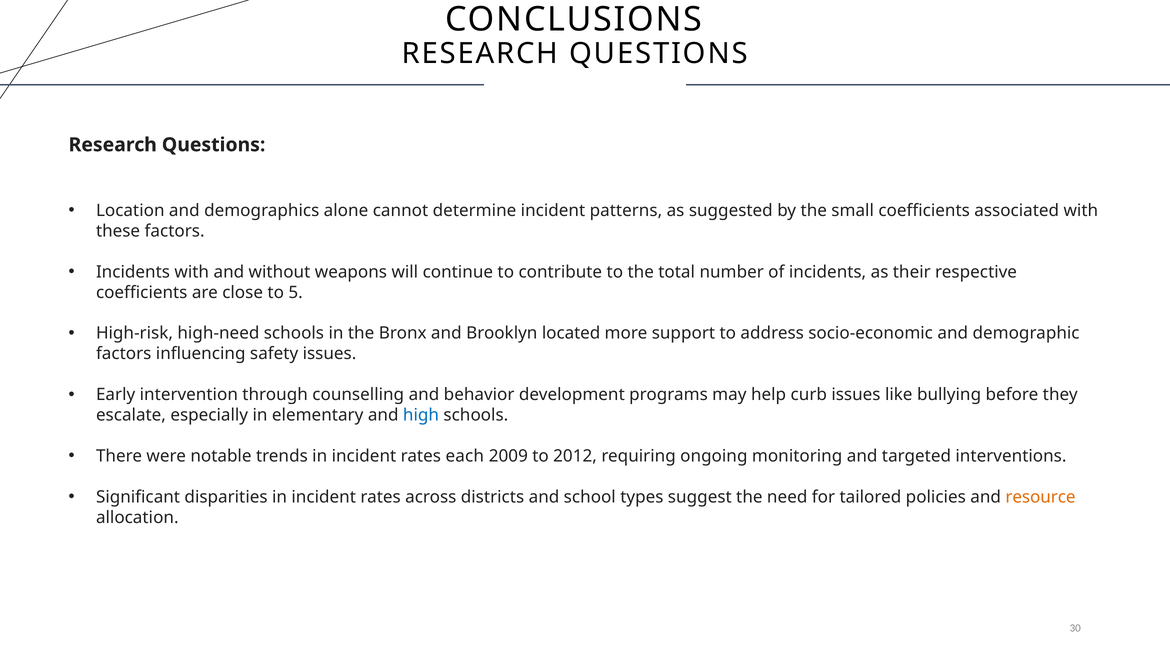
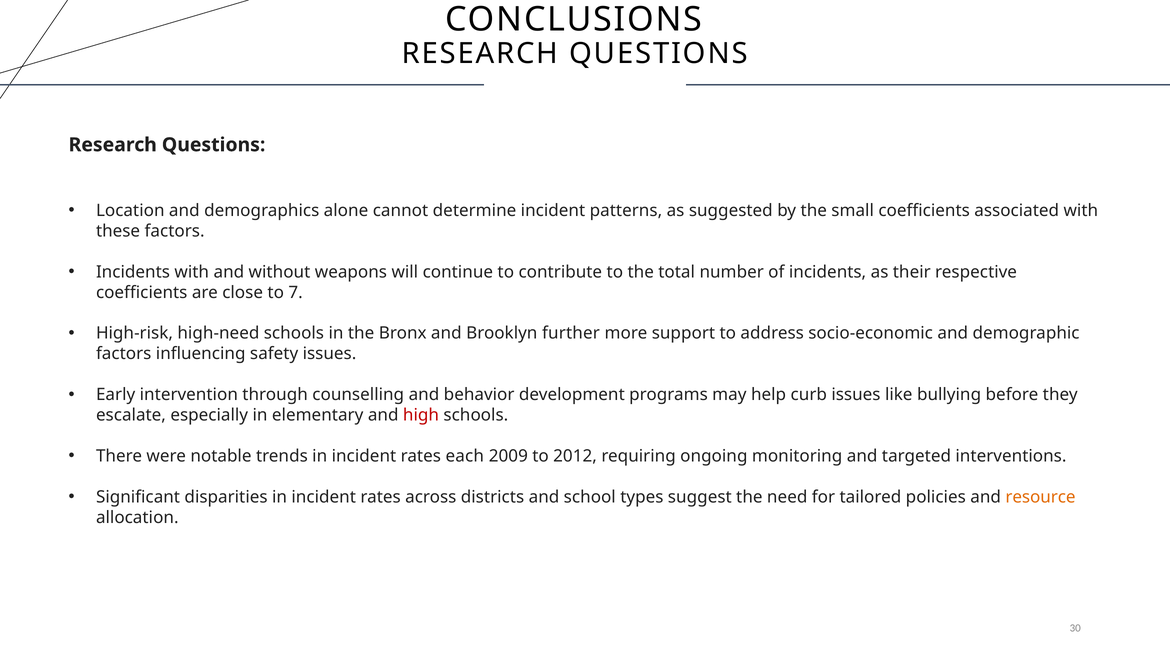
5: 5 -> 7 (296, 292)
located: located -> further (571, 333)
high colour: blue -> red (421, 415)
